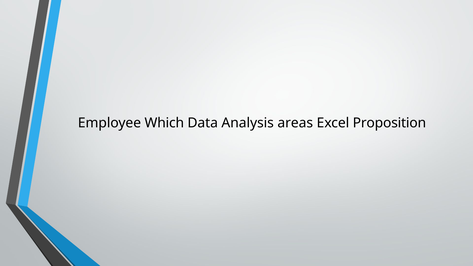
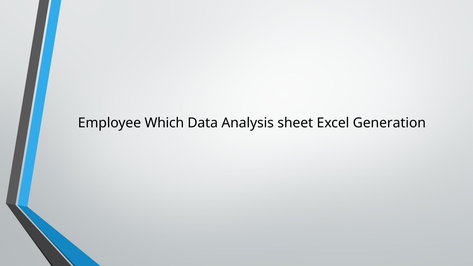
areas: areas -> sheet (295, 123)
Proposition: Proposition -> Generation (389, 123)
